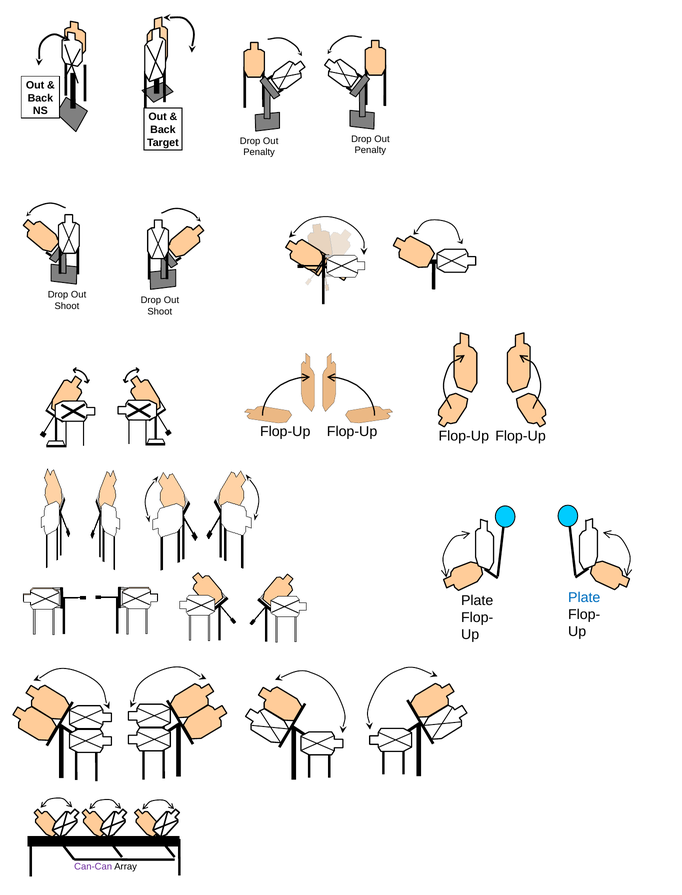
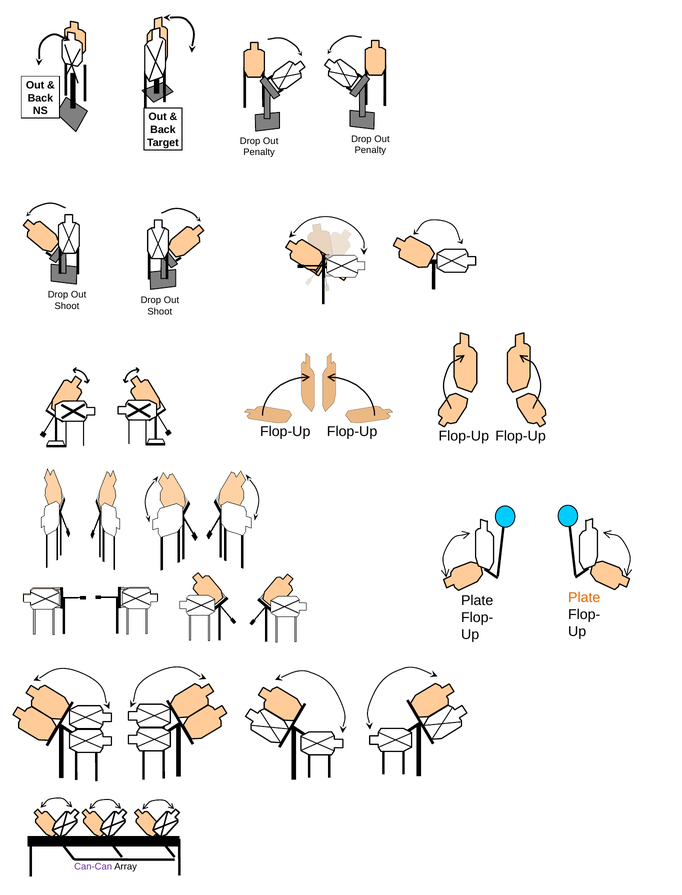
Plate colour: blue -> orange (584, 598)
